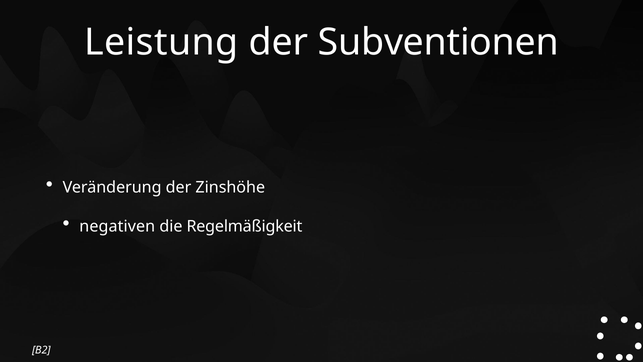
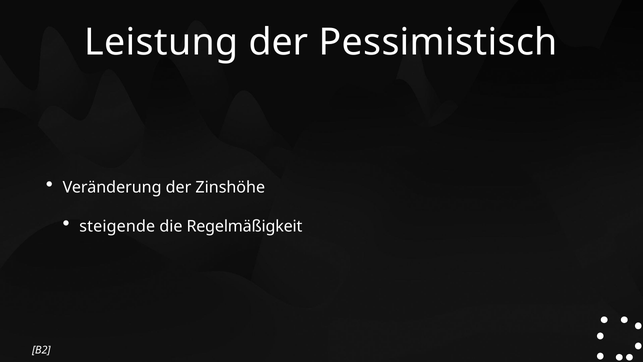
Subventionen: Subventionen -> Pessimistisch (438, 42)
negativen: negativen -> steigende (117, 226)
